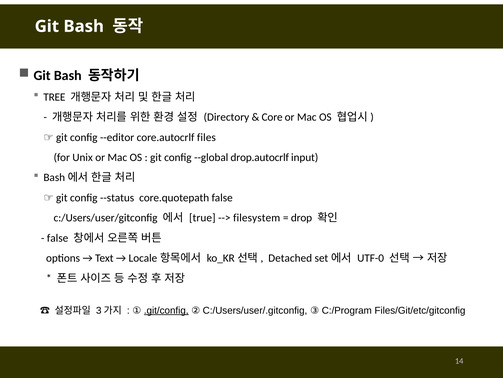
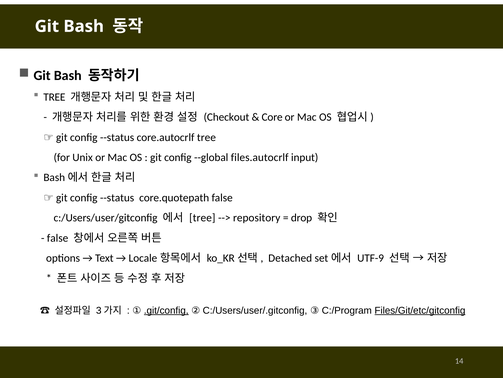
Directory: Directory -> Checkout (226, 117)
--editor: --editor -> --status (117, 137)
core.autocrlf files: files -> tree (206, 137)
drop.autocrlf: drop.autocrlf -> files.autocrlf (260, 157)
true: true -> tree (202, 217)
filesystem: filesystem -> repository (257, 217)
UTF-0: UTF-0 -> UTF-9 (371, 258)
Files/Git/etc/gitconfig underline: none -> present (420, 310)
